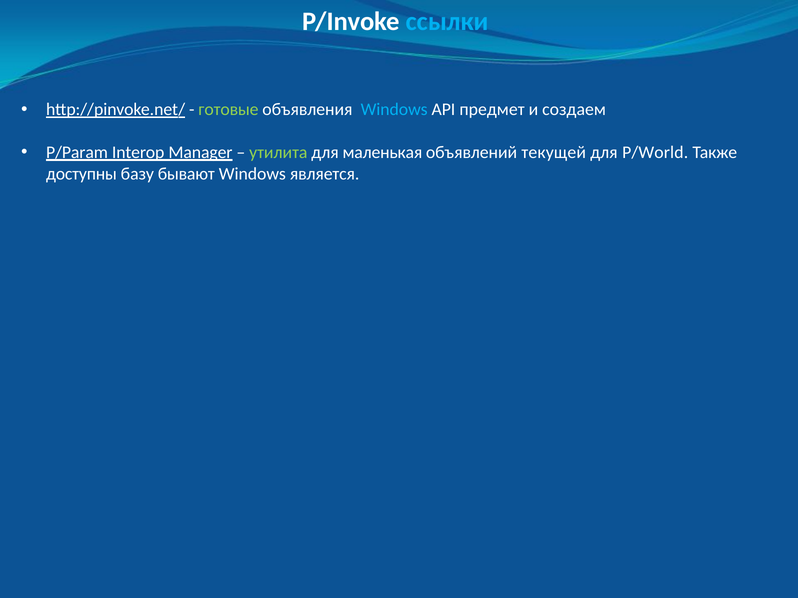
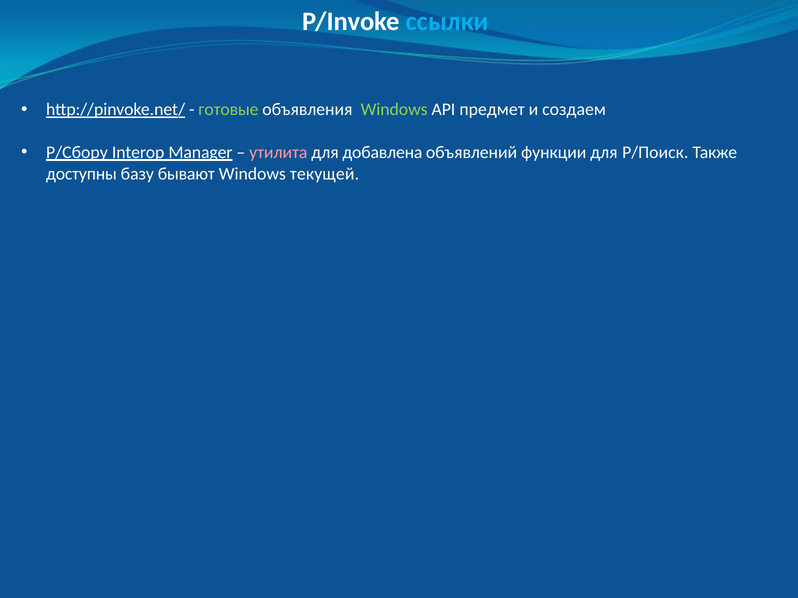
Windows colour: light blue -> light green (394, 110)
P/Param: P/Param -> P/Сбору (77, 153)
утилита colour: light green -> pink (278, 153)
маленькая: маленькая -> добавлена (382, 153)
текущей: текущей -> функции (554, 153)
P/World: P/World -> P/Поиск (655, 153)
является: является -> текущей (324, 174)
